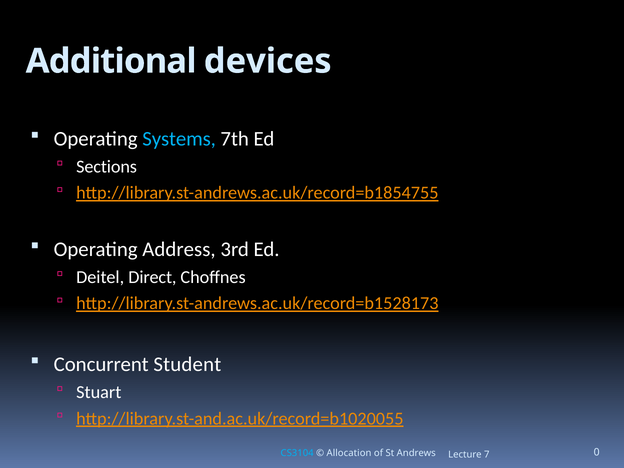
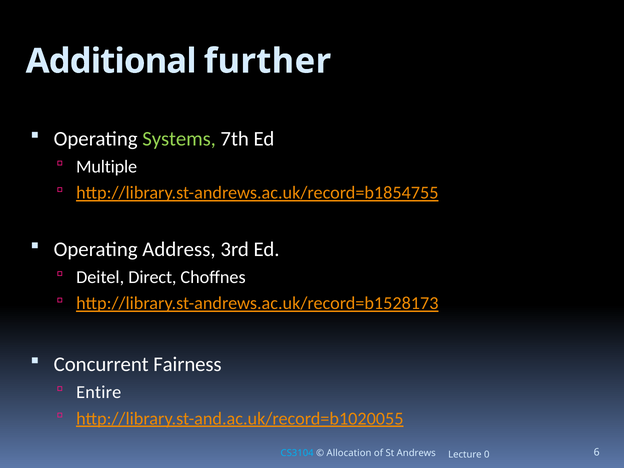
devices: devices -> further (267, 61)
Systems colour: light blue -> light green (179, 139)
Sections: Sections -> Multiple (107, 167)
Student: Student -> Fairness (187, 364)
Stuart: Stuart -> Entire (99, 392)
0: 0 -> 6 (597, 453)
7: 7 -> 0 (487, 455)
